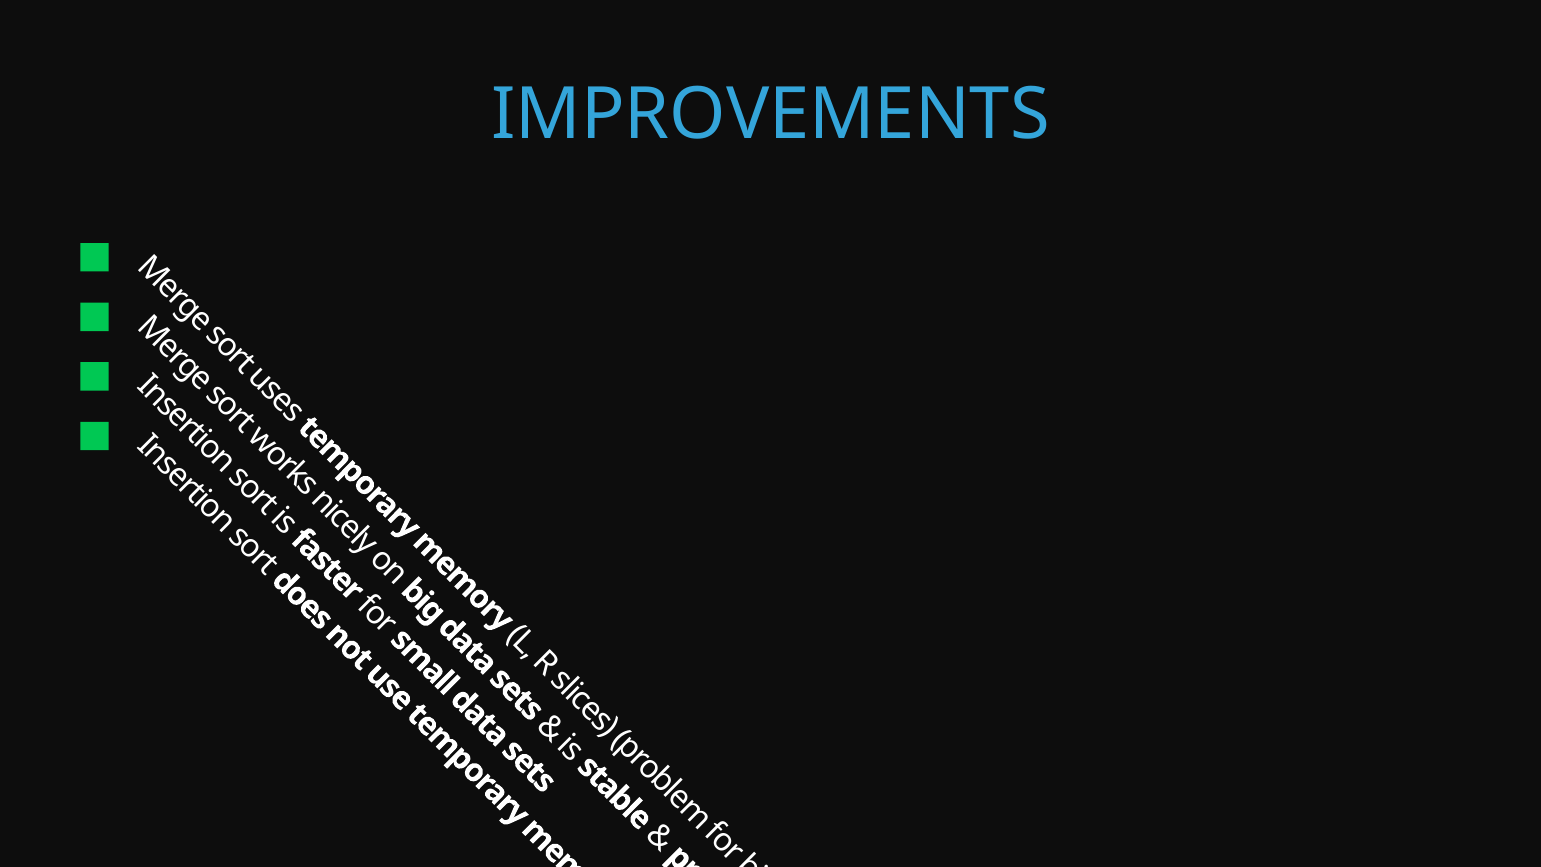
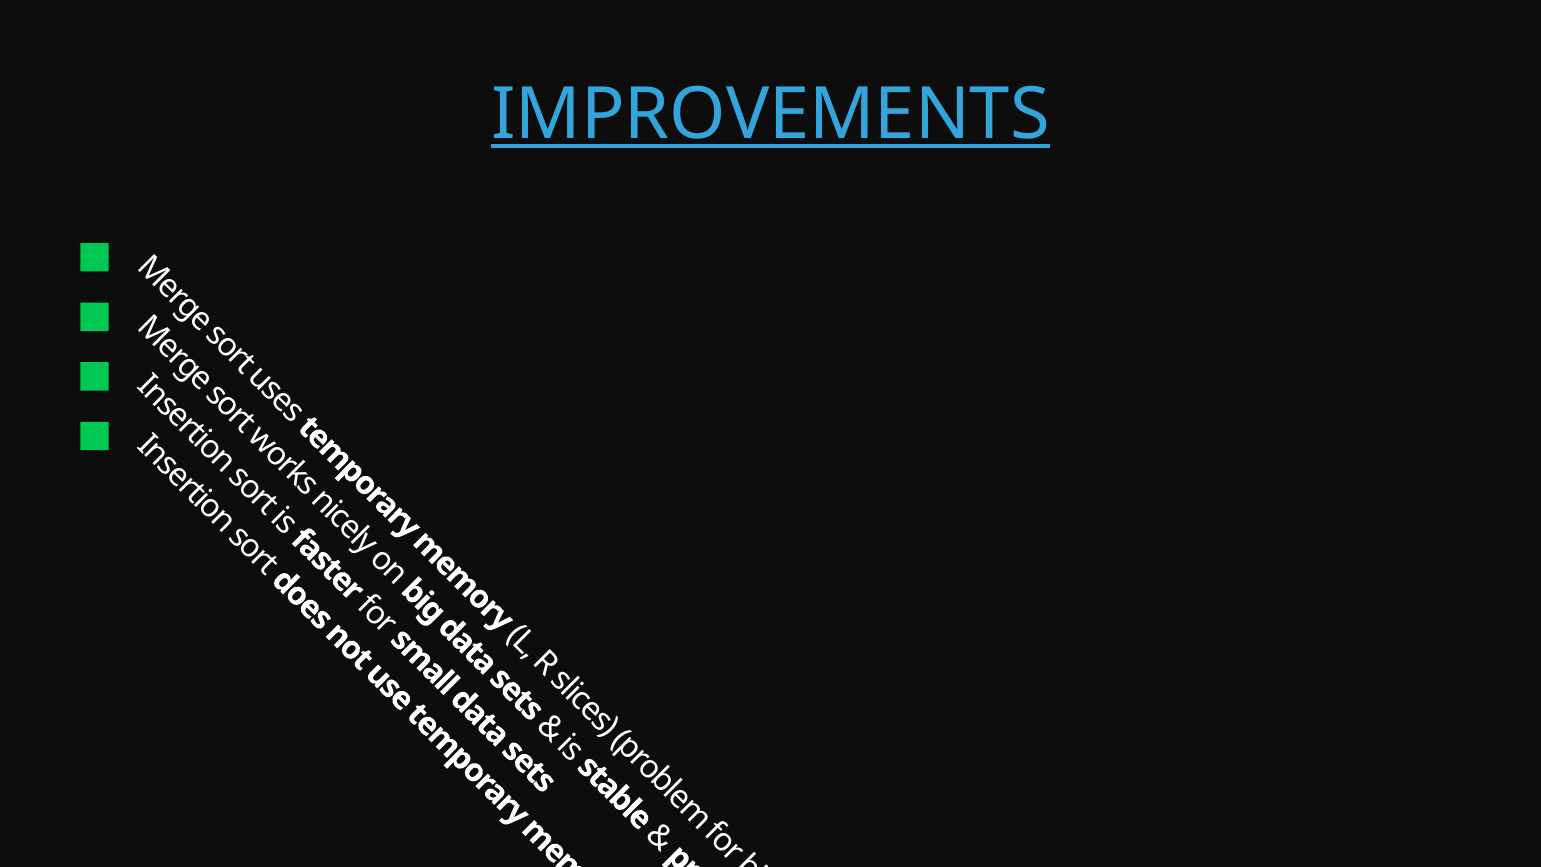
IMPROVEMENTS underline: none -> present (771, 115)
